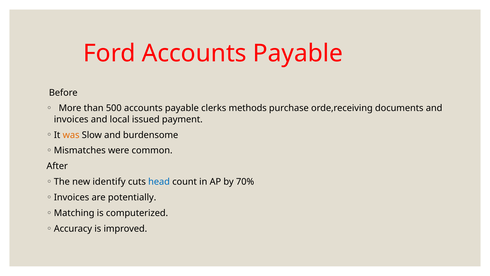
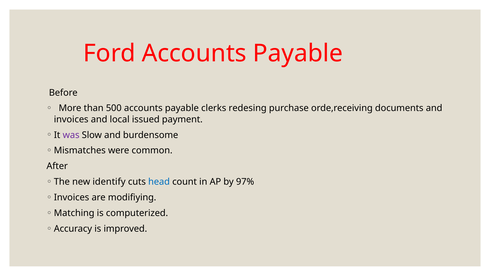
methods: methods -> redesing (248, 108)
was colour: orange -> purple (71, 135)
70%: 70% -> 97% (245, 182)
potentially: potentially -> modifiying (132, 197)
